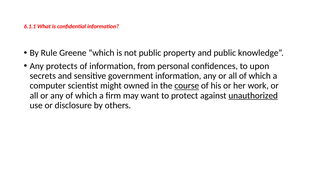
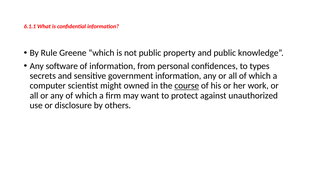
protects: protects -> software (62, 66)
upon: upon -> types (260, 66)
unauthorized underline: present -> none (253, 96)
